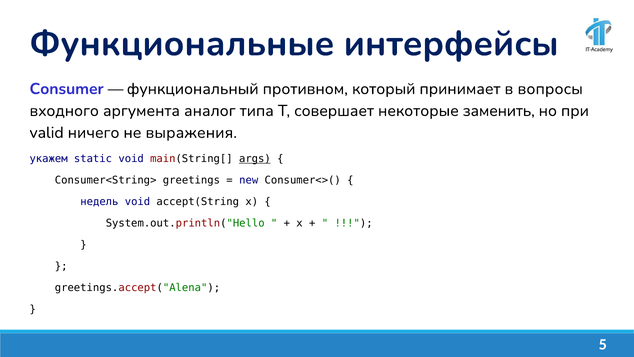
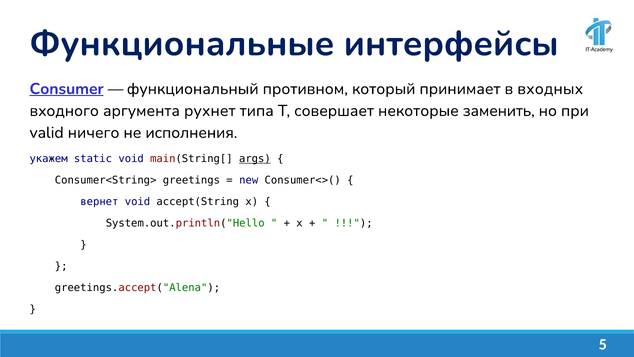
Consumer underline: none -> present (67, 89)
вопросы: вопросы -> входных (550, 89)
аналог: аналог -> рухнет (210, 111)
выражения: выражения -> исполнения (191, 132)
недель: недель -> вернет (99, 202)
